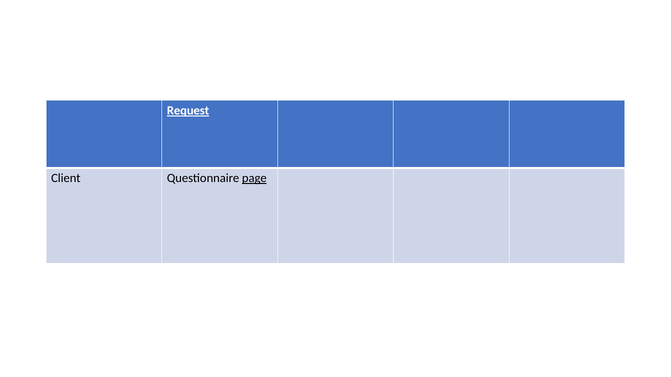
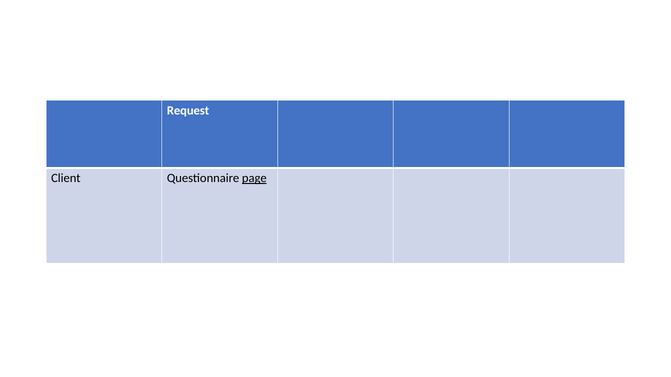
Request underline: present -> none (188, 111)
